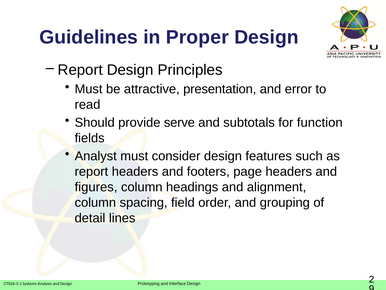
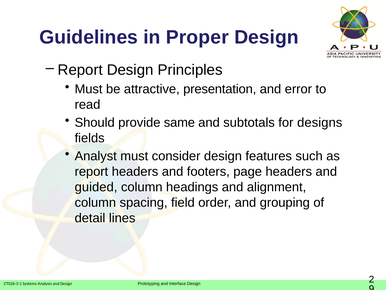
serve: serve -> same (179, 122)
function: function -> designs (320, 122)
figures: figures -> guided (96, 187)
